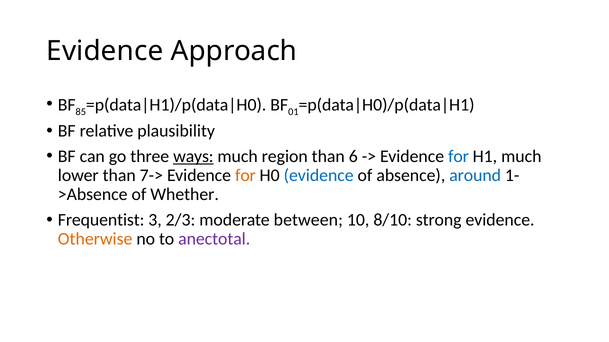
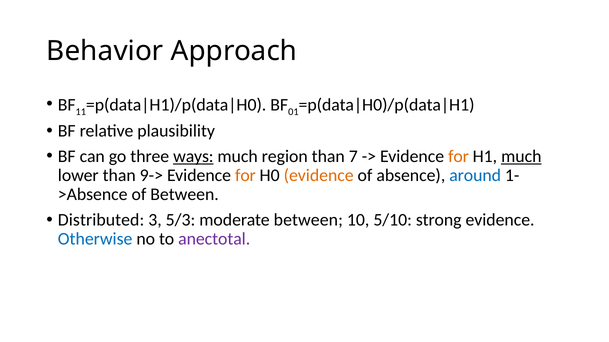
Evidence: Evidence -> Behavior (105, 51)
85: 85 -> 11 (81, 112)
6: 6 -> 7 (353, 157)
for colour: blue -> orange (458, 157)
much underline: none -> present (521, 157)
7->: 7-> -> 9-> (151, 176)
evidence colour: blue -> orange (319, 176)
of Whether: Whether -> Between (185, 195)
Frequentist: Frequentist -> Distributed (101, 220)
2/3: 2/3 -> 5/3 (181, 220)
8/10: 8/10 -> 5/10 (393, 220)
Otherwise colour: orange -> blue (95, 240)
